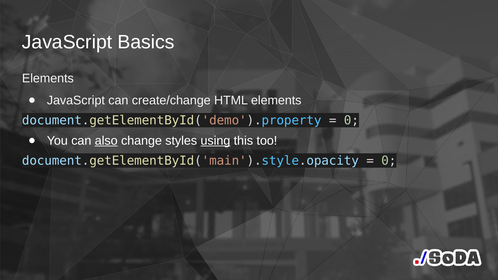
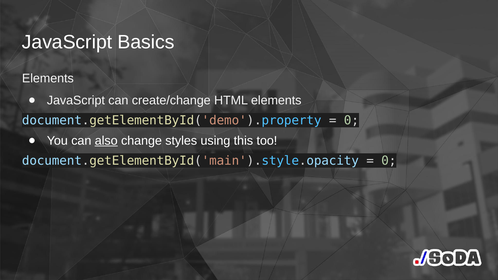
using underline: present -> none (215, 141)
